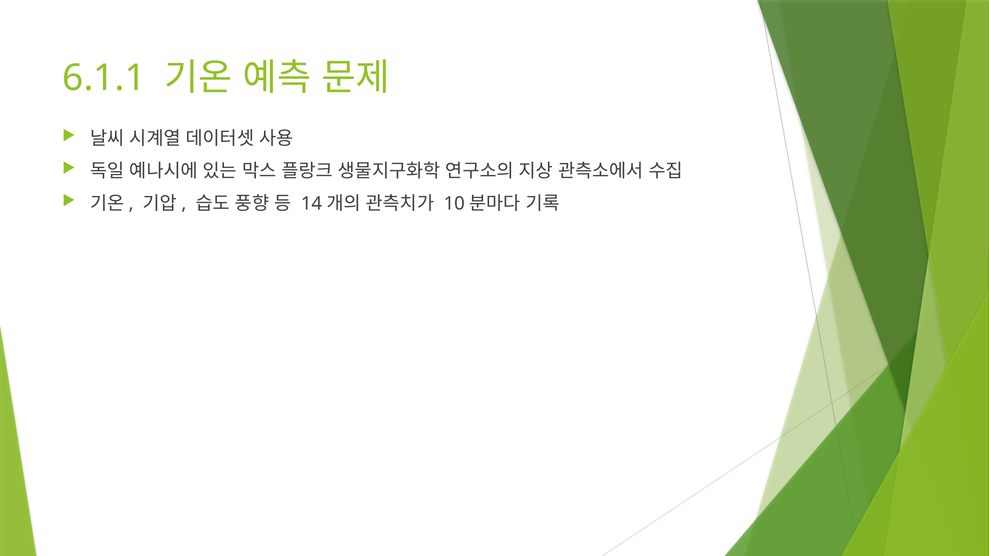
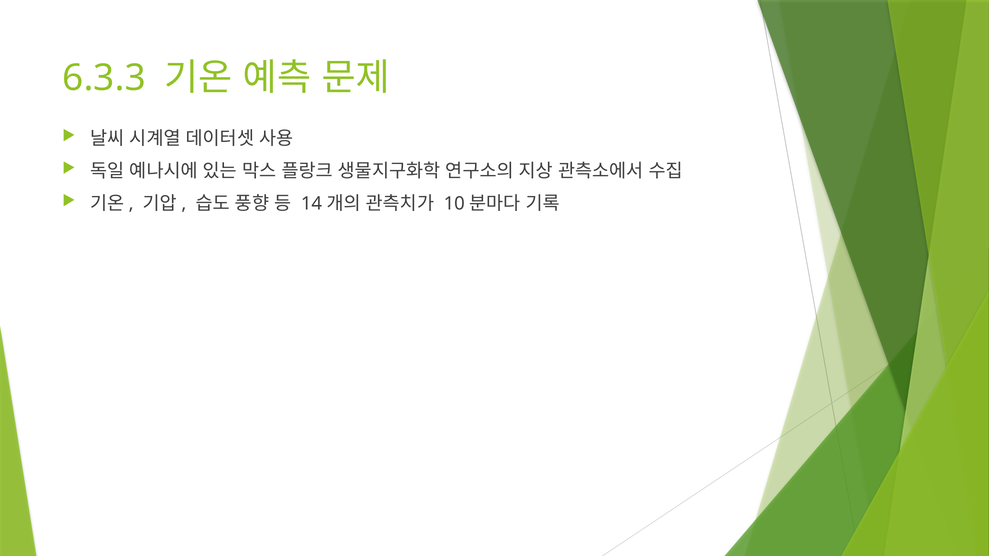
6.1.1: 6.1.1 -> 6.3.3 (104, 78)
